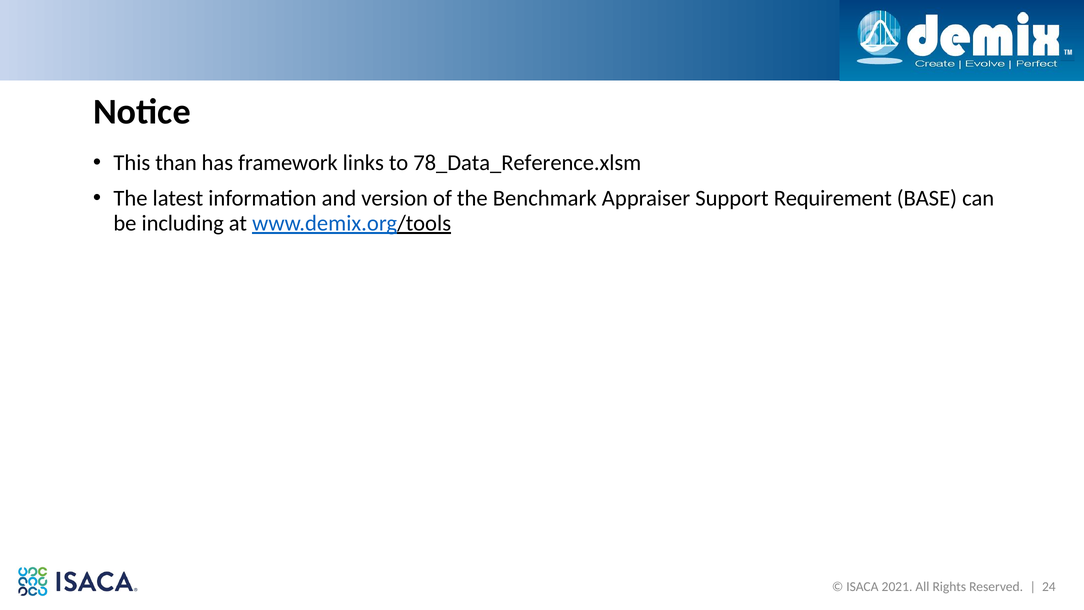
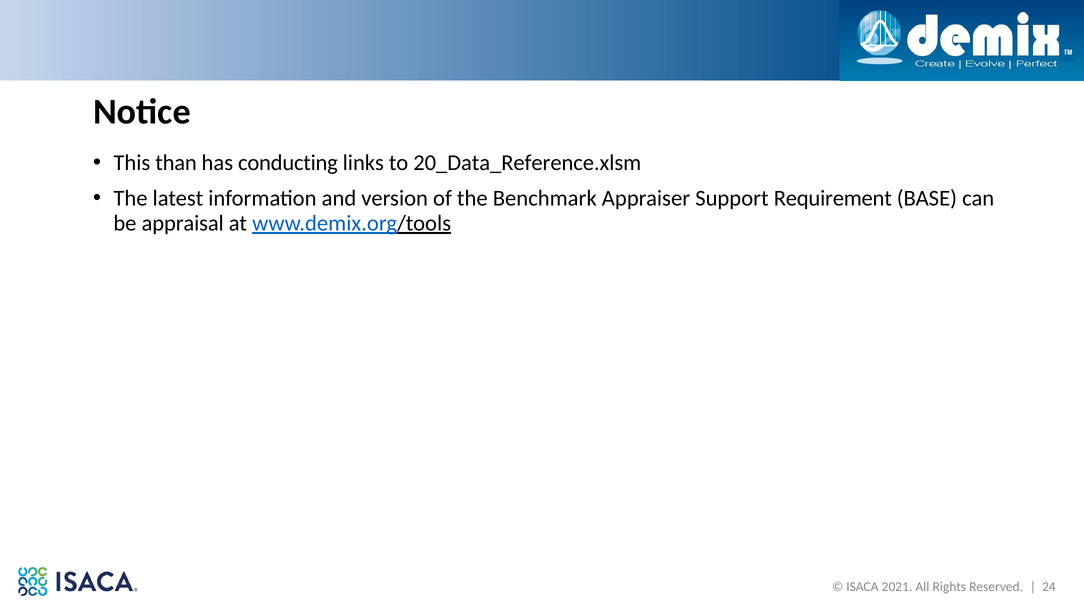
framework: framework -> conducting (288, 163)
78_Data_Reference.xlsm: 78_Data_Reference.xlsm -> 20_Data_Reference.xlsm (527, 163)
including: including -> appraisal (183, 223)
